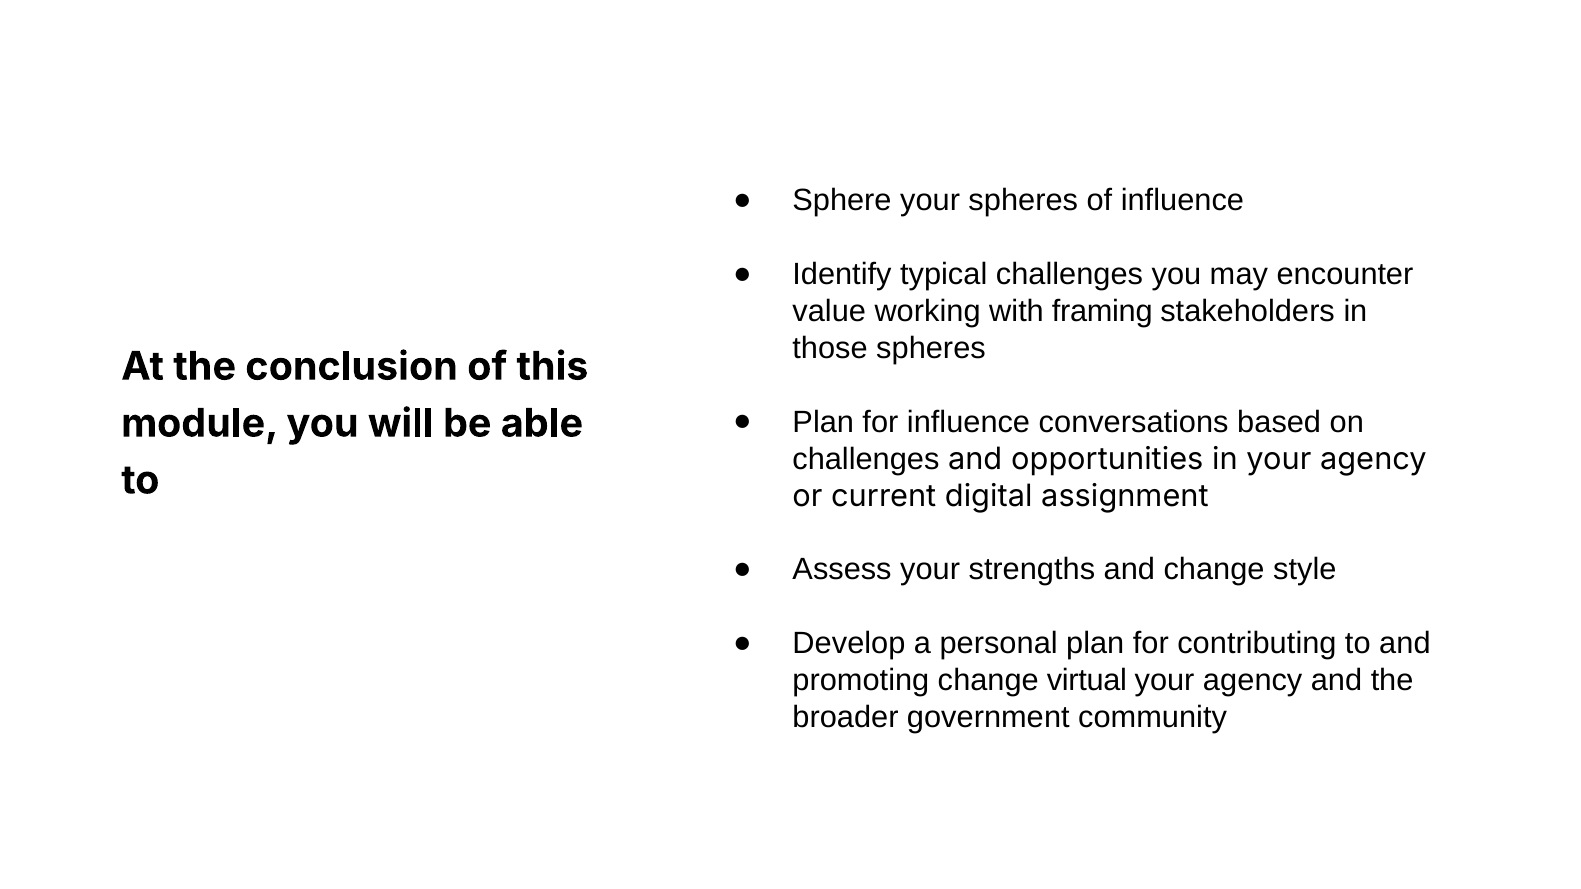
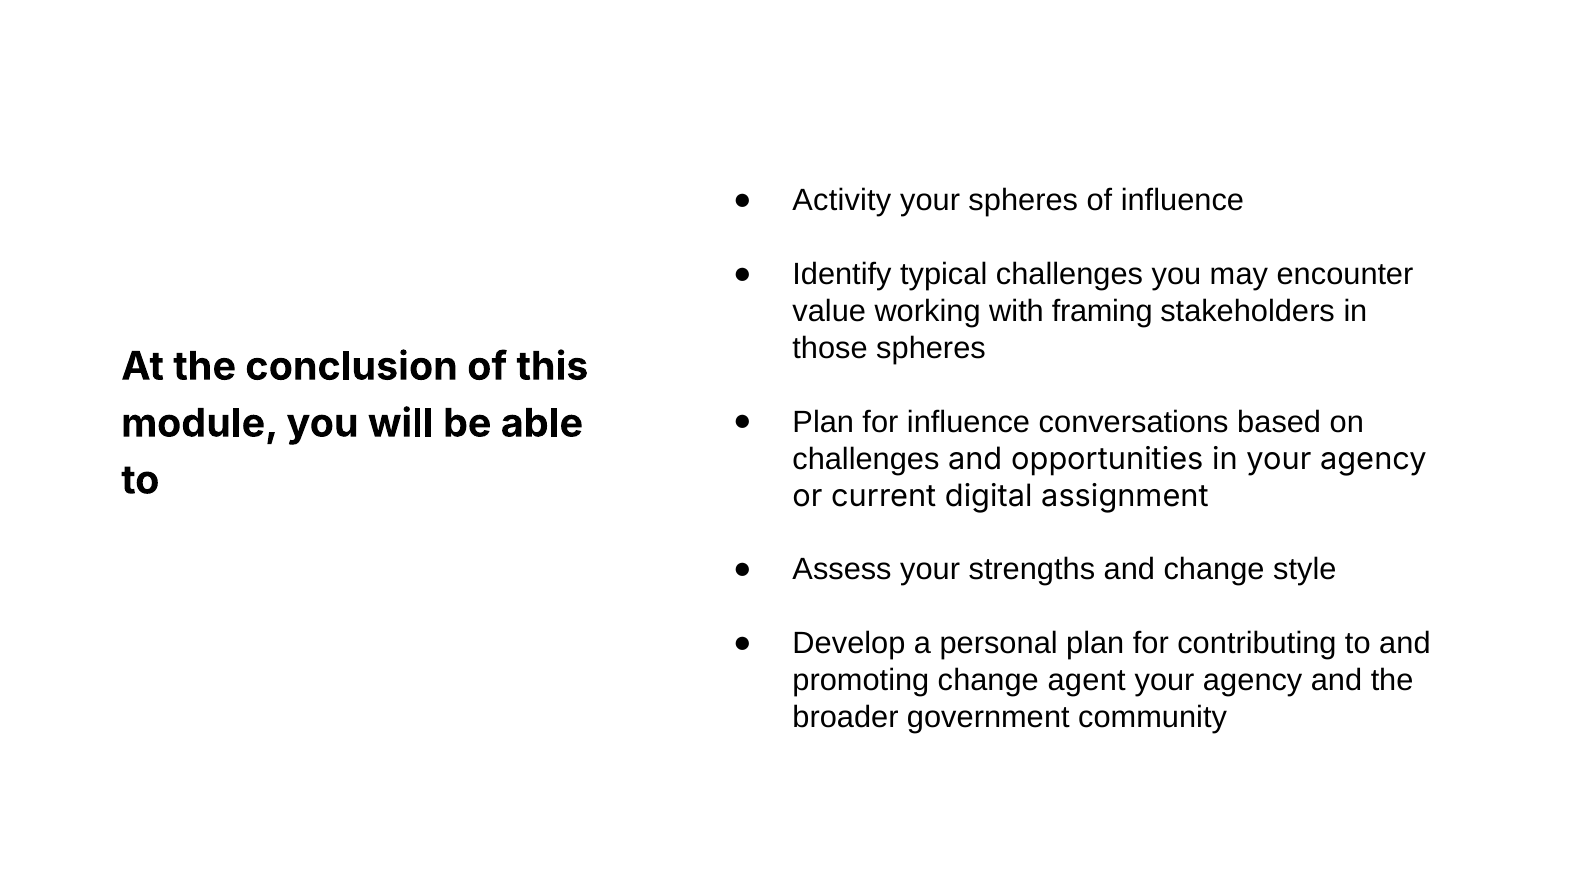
Sphere: Sphere -> Activity (842, 201)
virtual: virtual -> agent (1087, 681)
